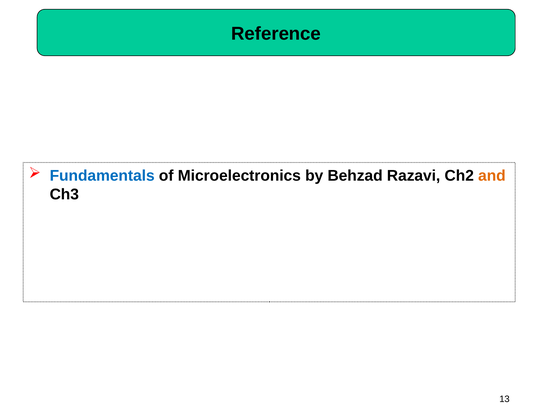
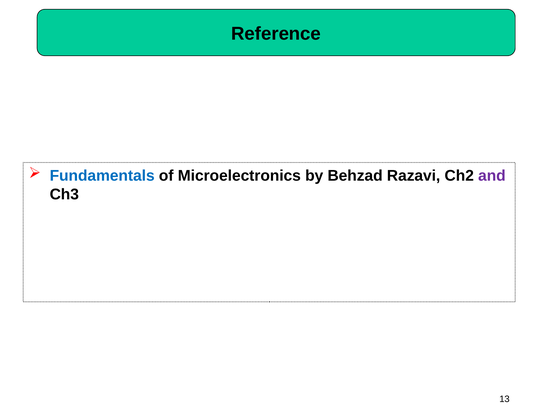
and colour: orange -> purple (492, 176)
